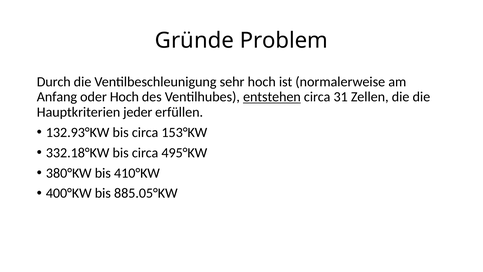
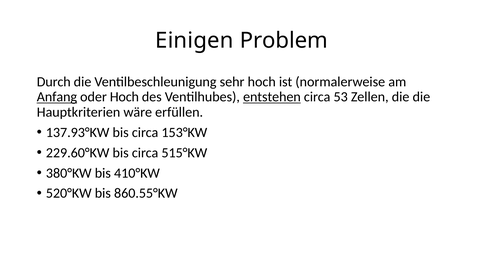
Gründe: Gründe -> Einigen (194, 41)
Anfang underline: none -> present (57, 97)
31: 31 -> 53 (341, 97)
jeder: jeder -> wäre (138, 112)
132.93°KW: 132.93°KW -> 137.93°KW (78, 132)
332.18°KW: 332.18°KW -> 229.60°KW (78, 153)
495°KW: 495°KW -> 515°KW (184, 153)
400°KW: 400°KW -> 520°KW (69, 193)
885.05°KW: 885.05°KW -> 860.55°KW (146, 193)
